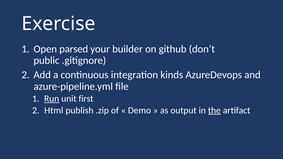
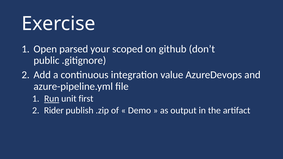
builder: builder -> scoped (128, 49)
kinds: kinds -> value (172, 75)
Html: Html -> Rider (54, 110)
the underline: present -> none (214, 110)
